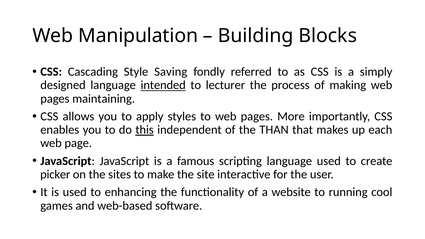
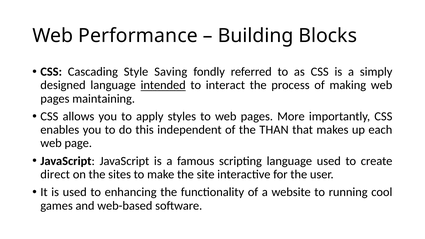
Manipulation: Manipulation -> Performance (138, 36)
lecturer: lecturer -> interact (225, 85)
this underline: present -> none (145, 130)
picker: picker -> direct (55, 174)
